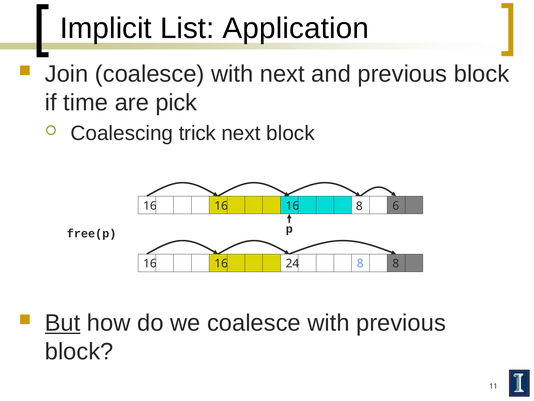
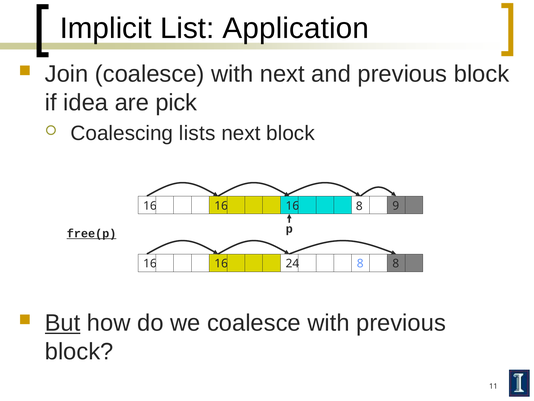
time: time -> idea (86, 102)
trick: trick -> lists (197, 133)
6: 6 -> 9 (396, 206)
free(p underline: none -> present (92, 233)
